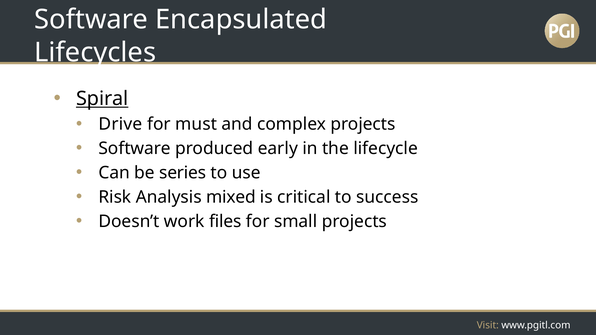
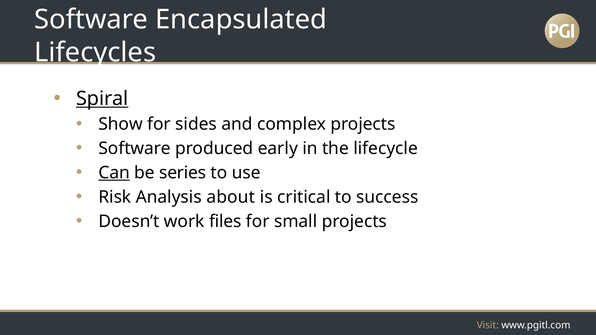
Drive: Drive -> Show (121, 124)
must: must -> sides (196, 124)
Can underline: none -> present (114, 173)
mixed: mixed -> about (231, 197)
